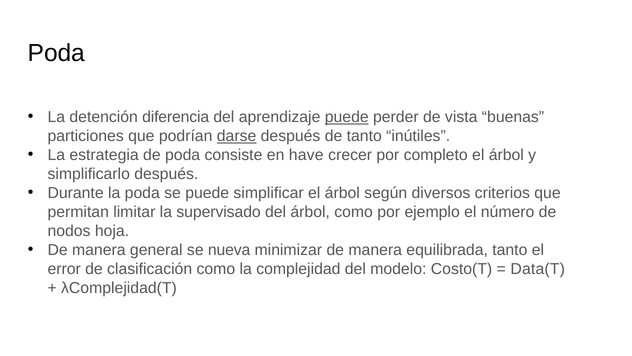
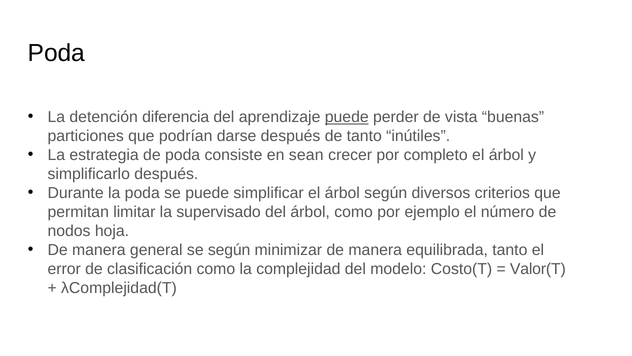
darse underline: present -> none (237, 136)
have: have -> sean (306, 155)
se nueva: nueva -> según (229, 250)
Data(T: Data(T -> Valor(T (538, 269)
